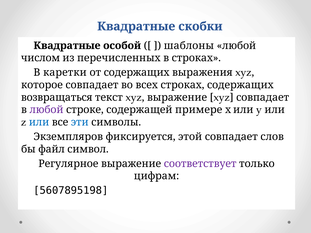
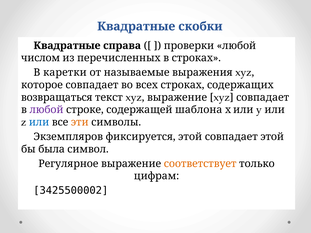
особой: особой -> справа (122, 46)
шаблоны: шаблоны -> проверки (189, 46)
от содержащих: содержащих -> называемые (137, 73)
примере: примере -> шаблона (199, 110)
эти colour: blue -> orange (80, 122)
совпадает слов: слов -> этой (272, 137)
файл: файл -> была (52, 149)
соответствует colour: purple -> orange (200, 164)
5607895198: 5607895198 -> 3425500002 (71, 191)
